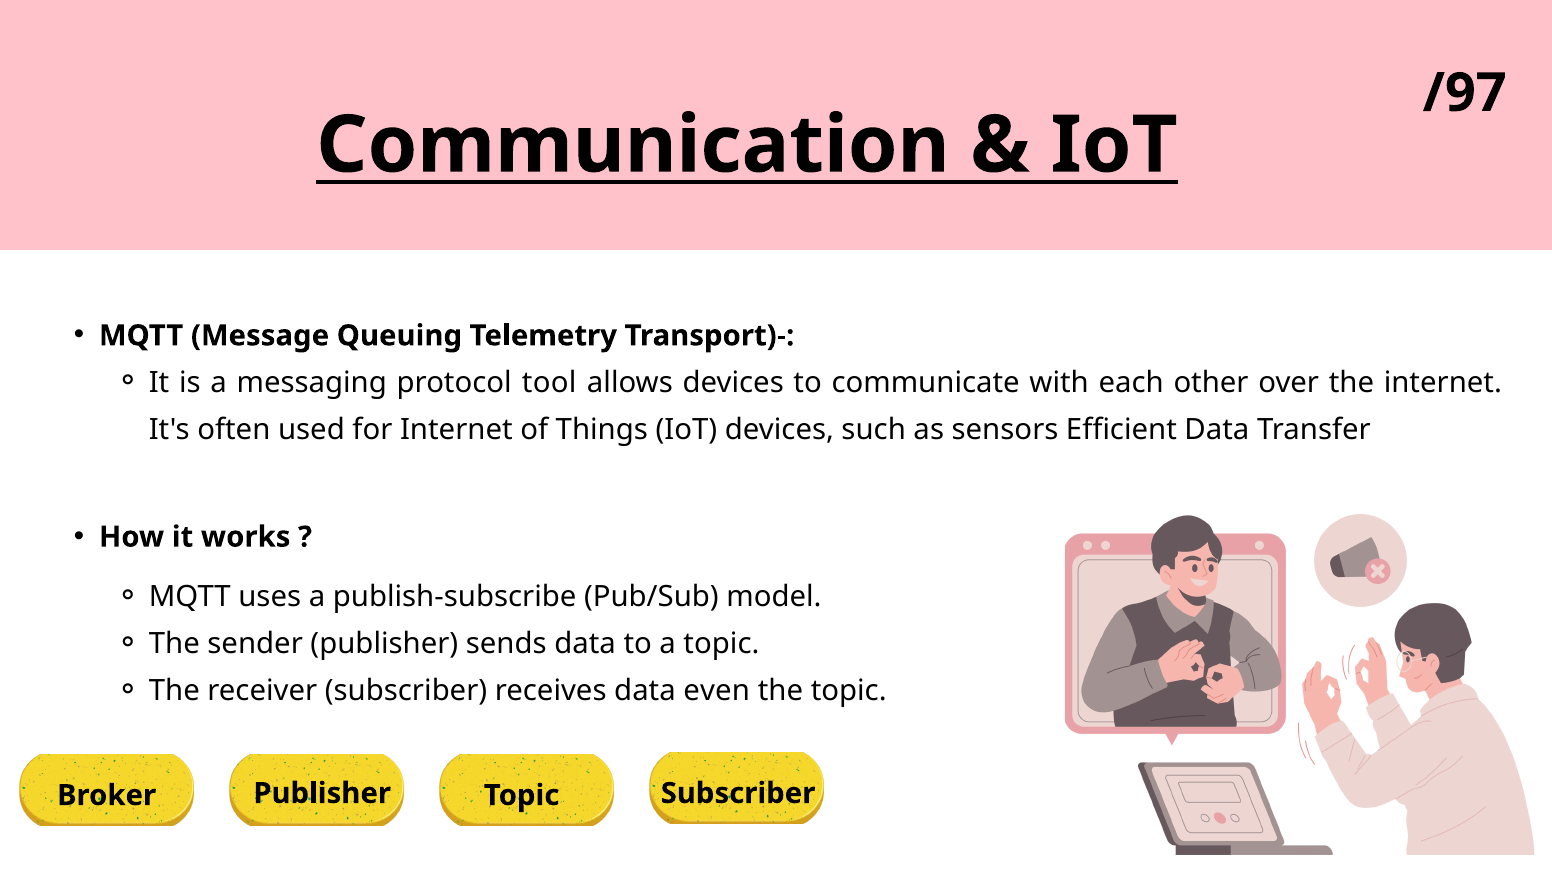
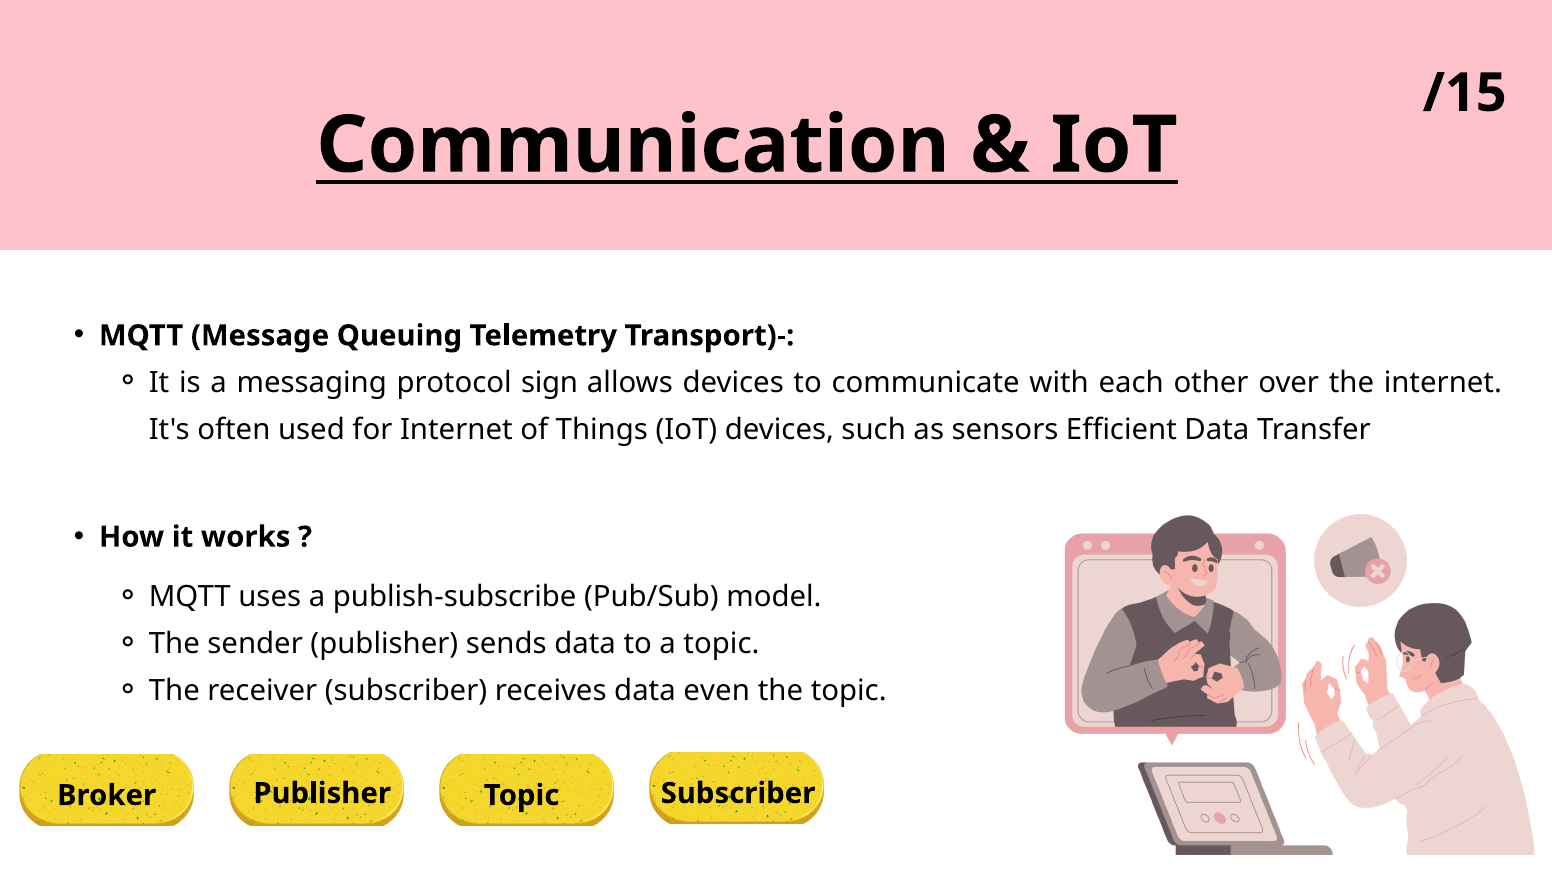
/97: /97 -> /15 (1465, 93)
tool: tool -> sign (550, 383)
